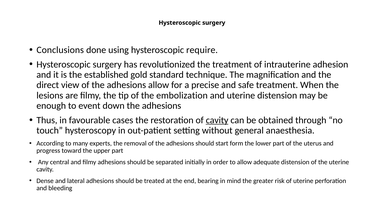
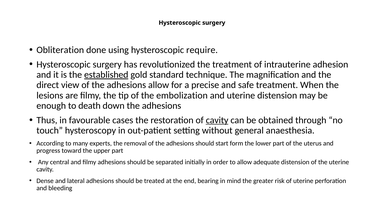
Conclusions: Conclusions -> Obliteration (60, 50)
established underline: none -> present (106, 75)
event: event -> death (89, 106)
